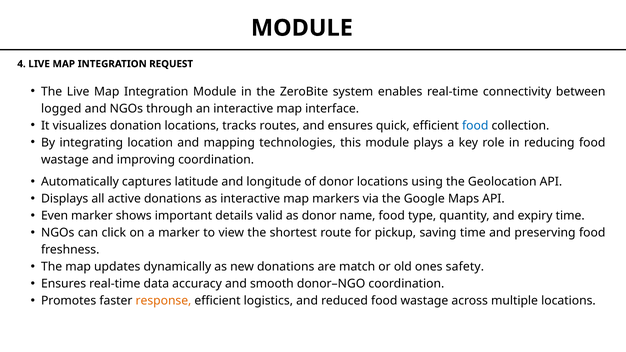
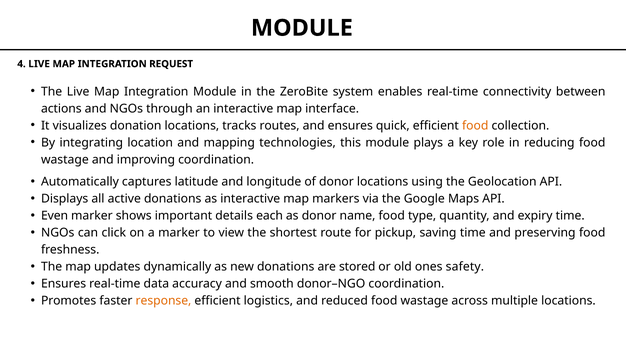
logged: logged -> actions (61, 109)
food colour: blue -> orange (475, 126)
valid: valid -> each (270, 216)
match: match -> stored (357, 267)
